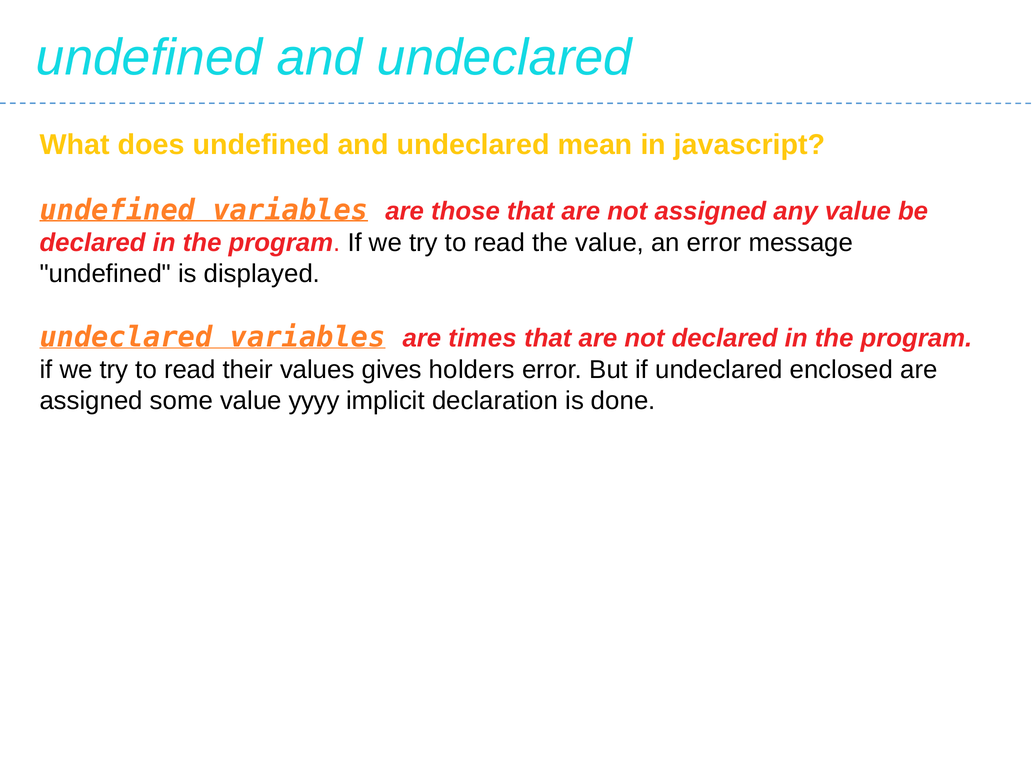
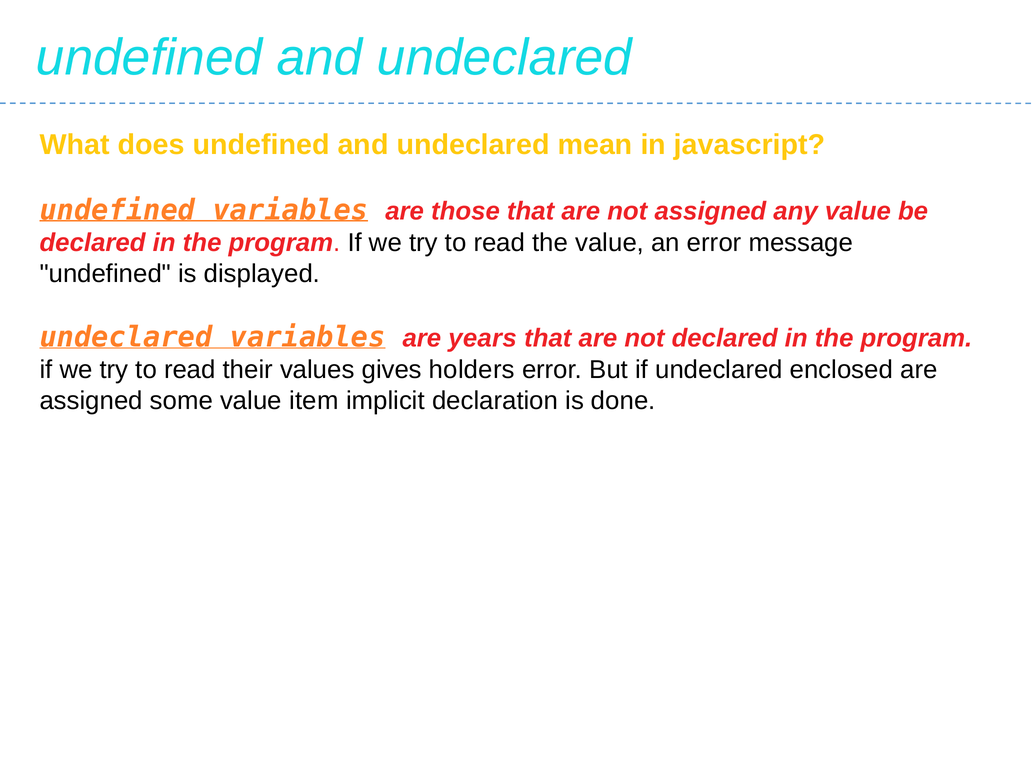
times: times -> years (483, 338)
yyyy: yyyy -> item (314, 401)
